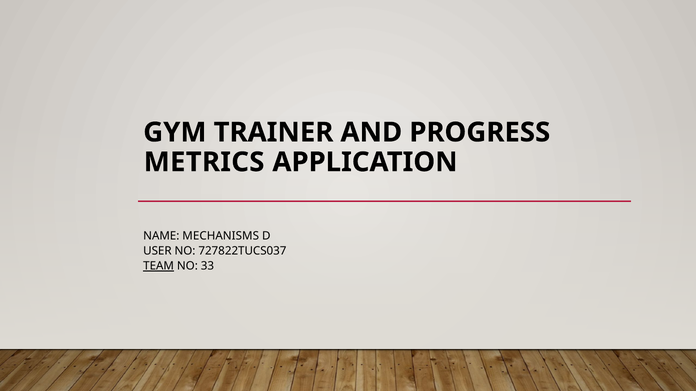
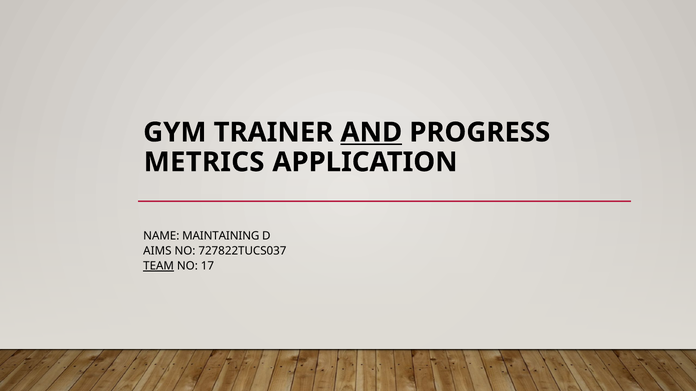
AND underline: none -> present (371, 133)
MECHANISMS: MECHANISMS -> MAINTAINING (221, 236)
USER: USER -> AIMS (157, 251)
33: 33 -> 17 (207, 266)
